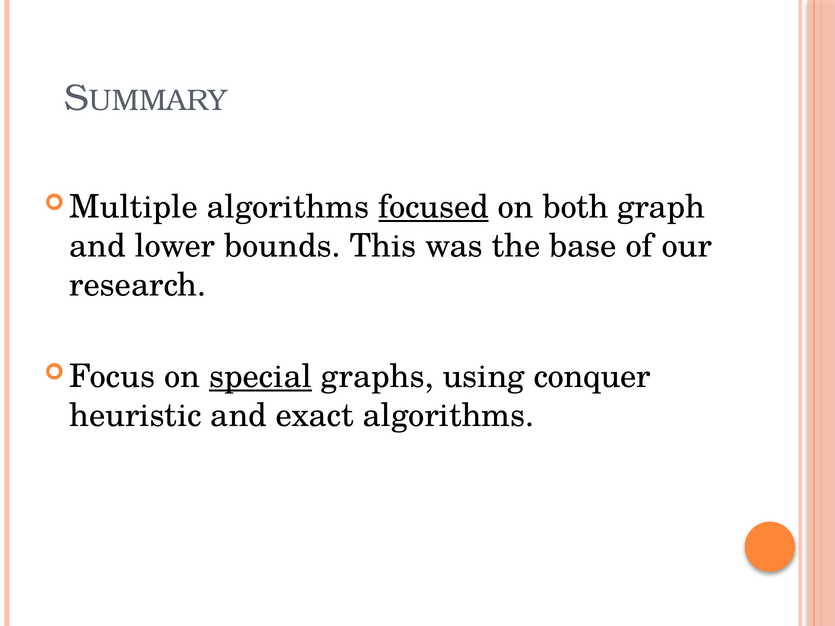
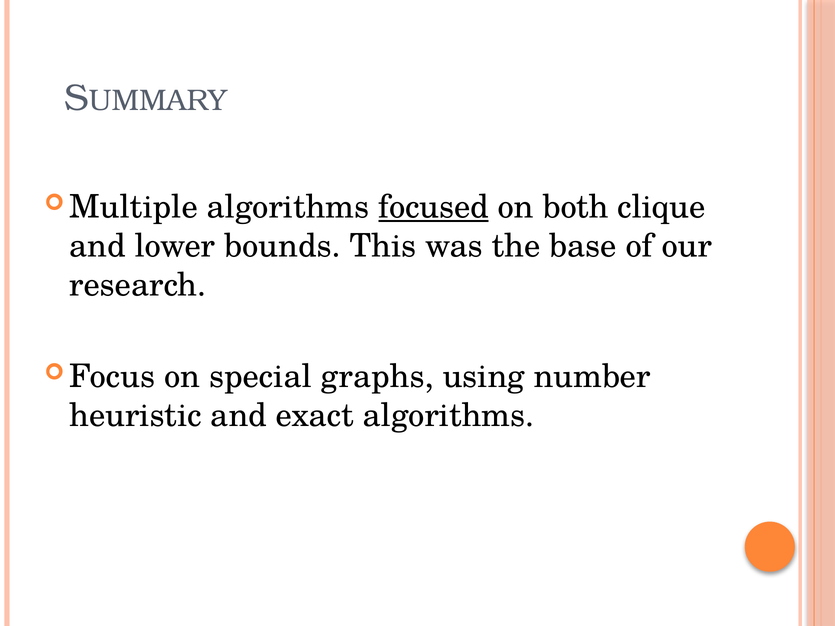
graph: graph -> clique (661, 207)
special underline: present -> none (260, 377)
conquer: conquer -> number (592, 377)
